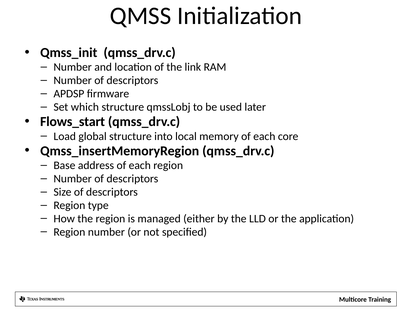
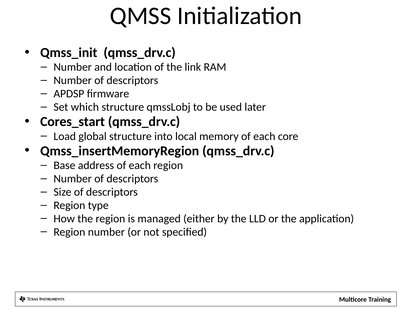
Flows_start: Flows_start -> Cores_start (73, 122)
